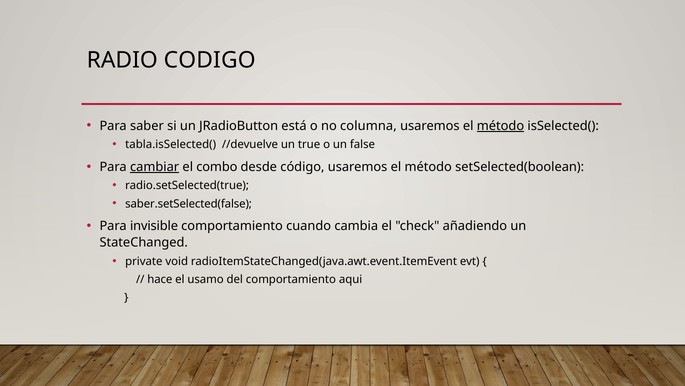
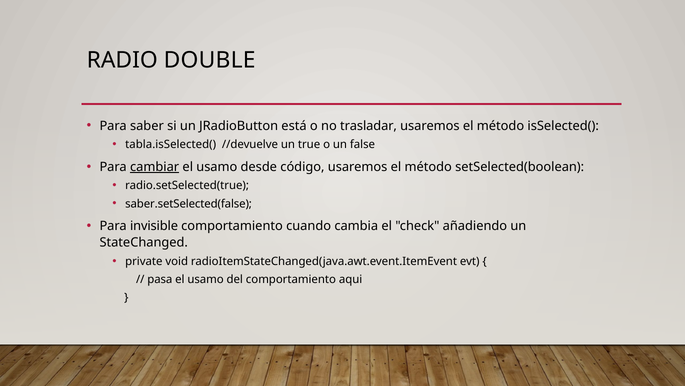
CODIGO: CODIGO -> DOUBLE (210, 60)
columna: columna -> trasladar (369, 126)
método underline: present -> none (500, 126)
combo: combo -> usamo (217, 167)
hace: hace -> pasa (160, 279)
